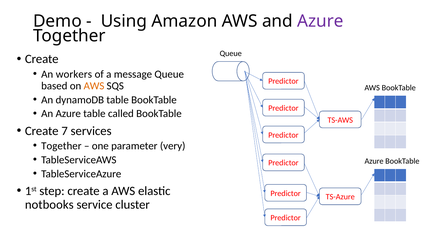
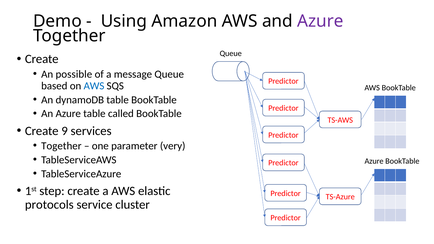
workers: workers -> possible (74, 74)
AWS colour: orange -> blue (94, 86)
7: 7 -> 9 (65, 131)
notbooks: notbooks -> protocols (49, 205)
